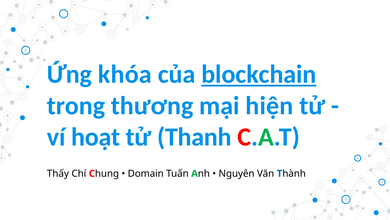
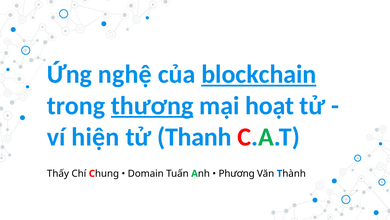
khóa: khóa -> nghệ (125, 74)
thương underline: none -> present (152, 105)
hiện: hiện -> hoạt (270, 105)
hoạt: hoạt -> hiện (95, 137)
Nguyên: Nguyên -> Phương (237, 173)
